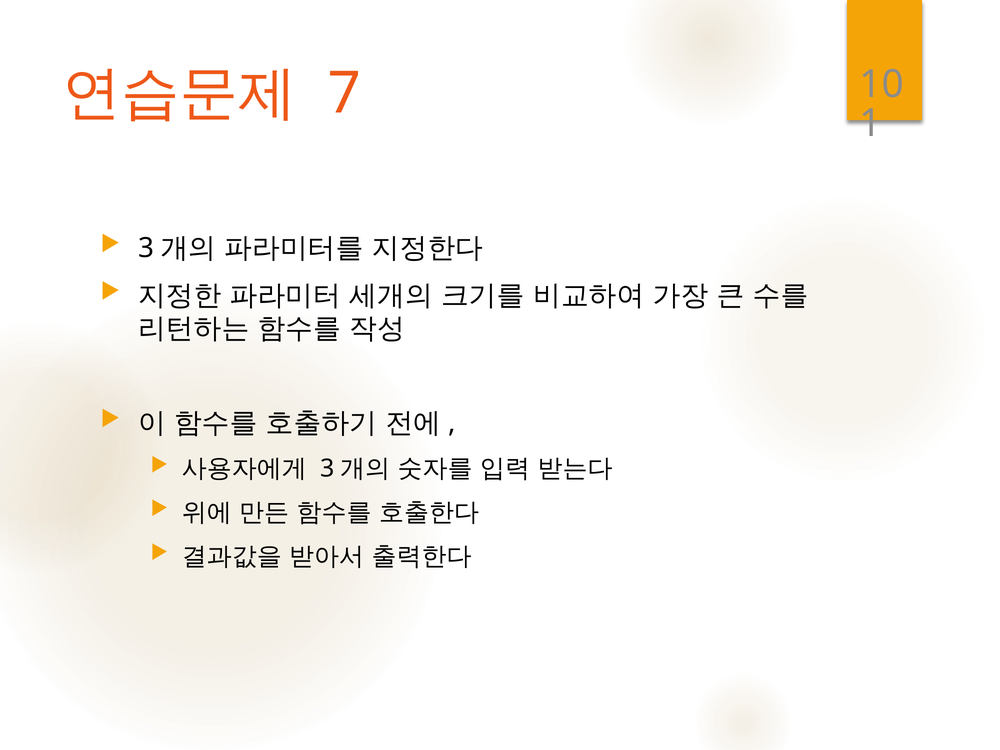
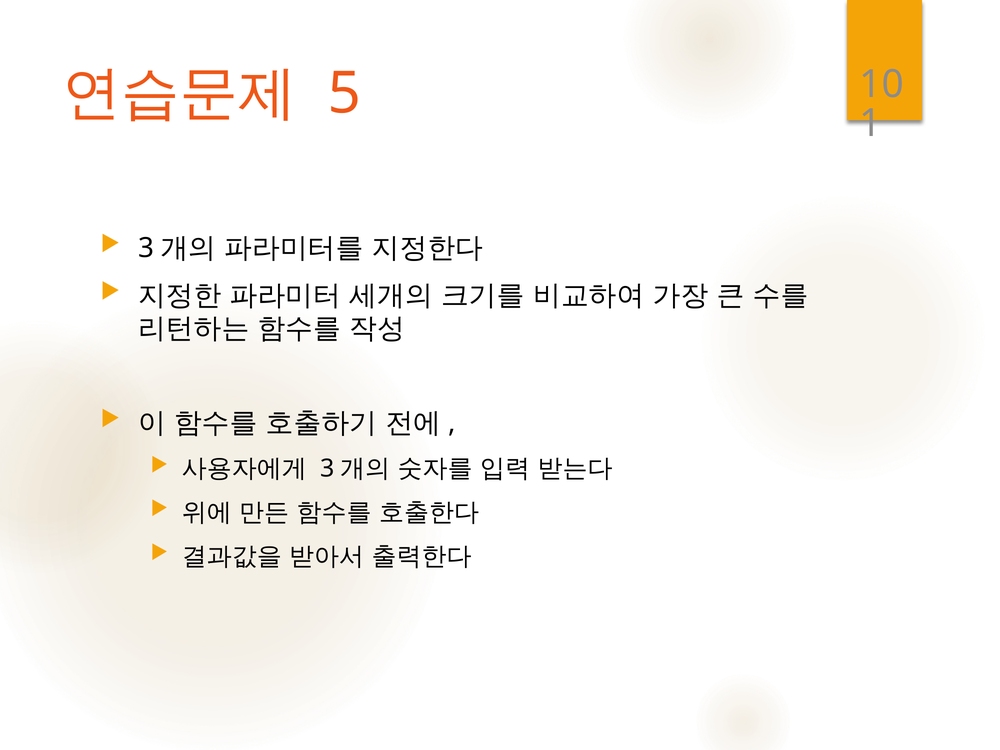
7: 7 -> 5 (344, 94)
